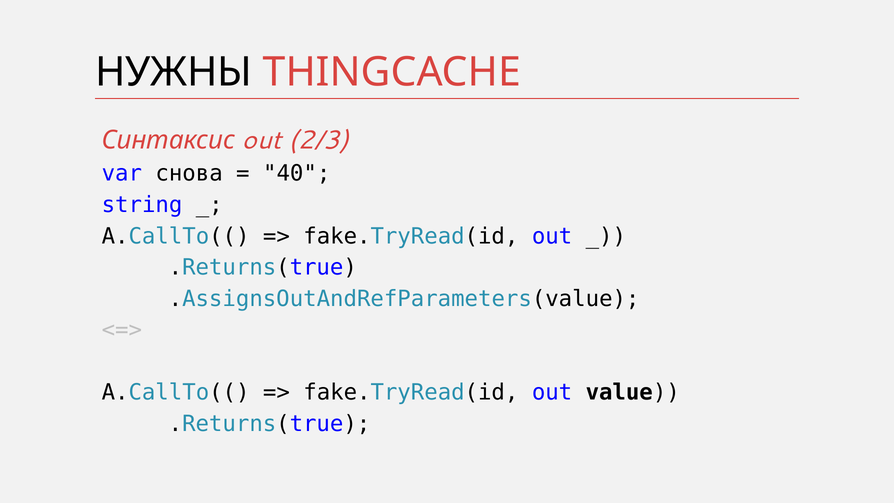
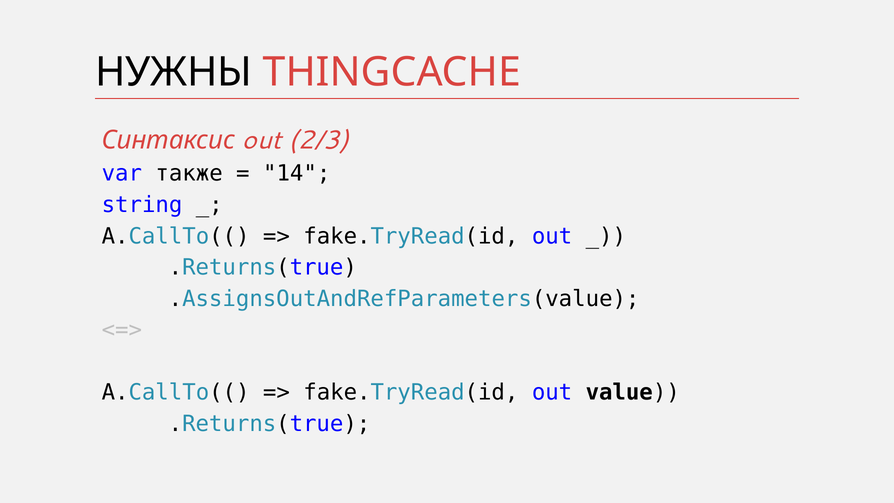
снова: снова -> также (189, 174)
40: 40 -> 14 (297, 174)
